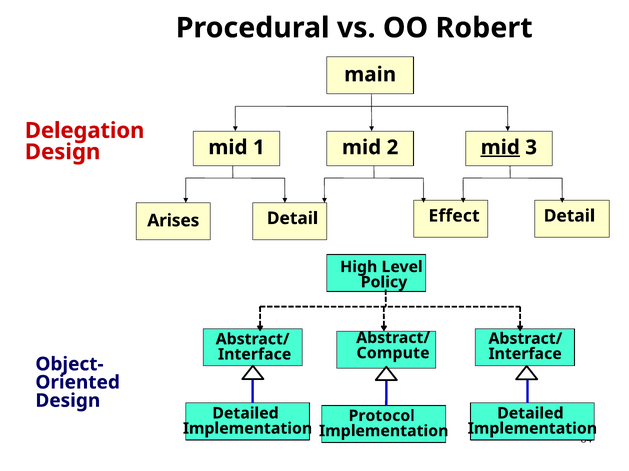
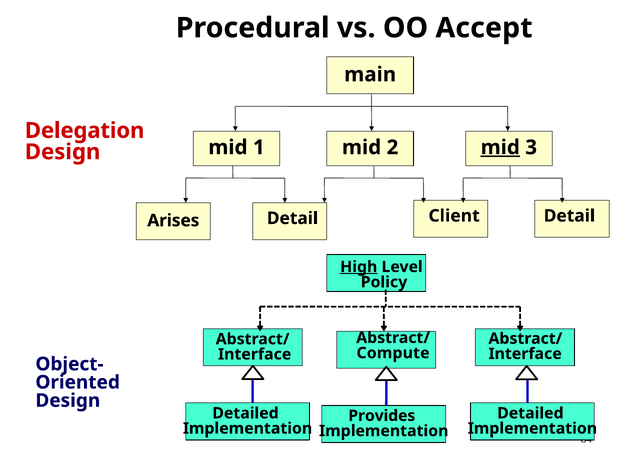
Robert: Robert -> Accept (484, 28)
Effect: Effect -> Client (454, 216)
High underline: none -> present (359, 267)
Protocol: Protocol -> Provides (382, 416)
